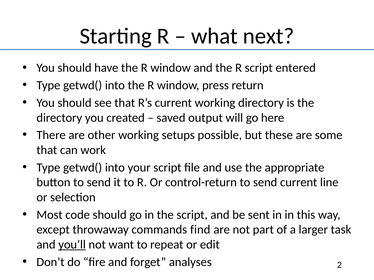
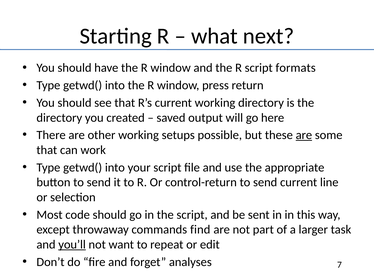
entered: entered -> formats (296, 68)
are underline: none -> present (304, 135)
2: 2 -> 7 (339, 265)
